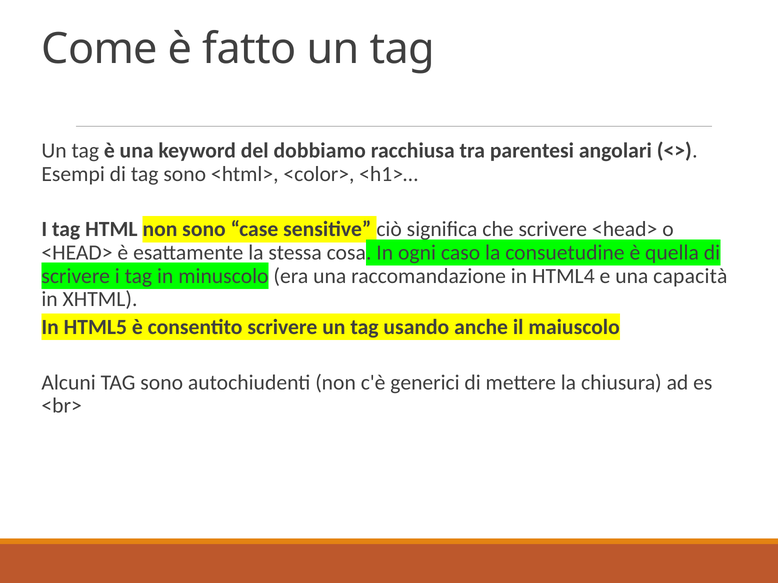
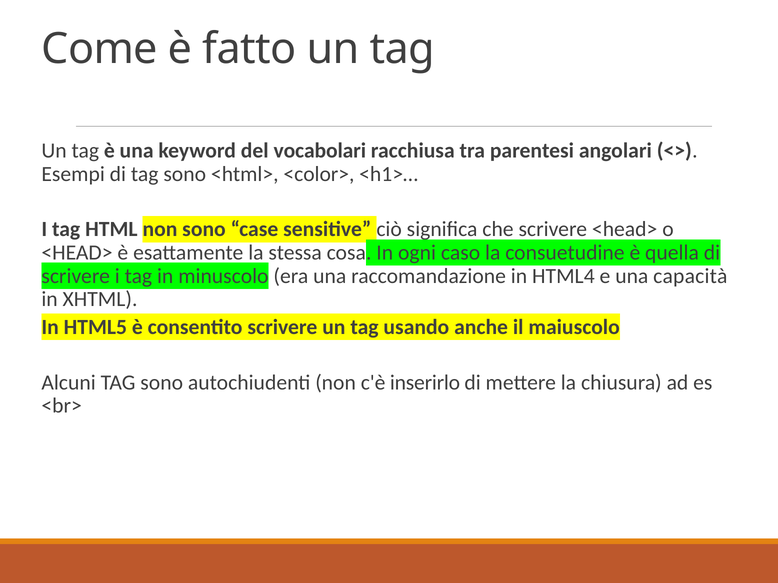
dobbiamo: dobbiamo -> vocabolari (320, 151)
generici: generici -> inserirlo (425, 383)
